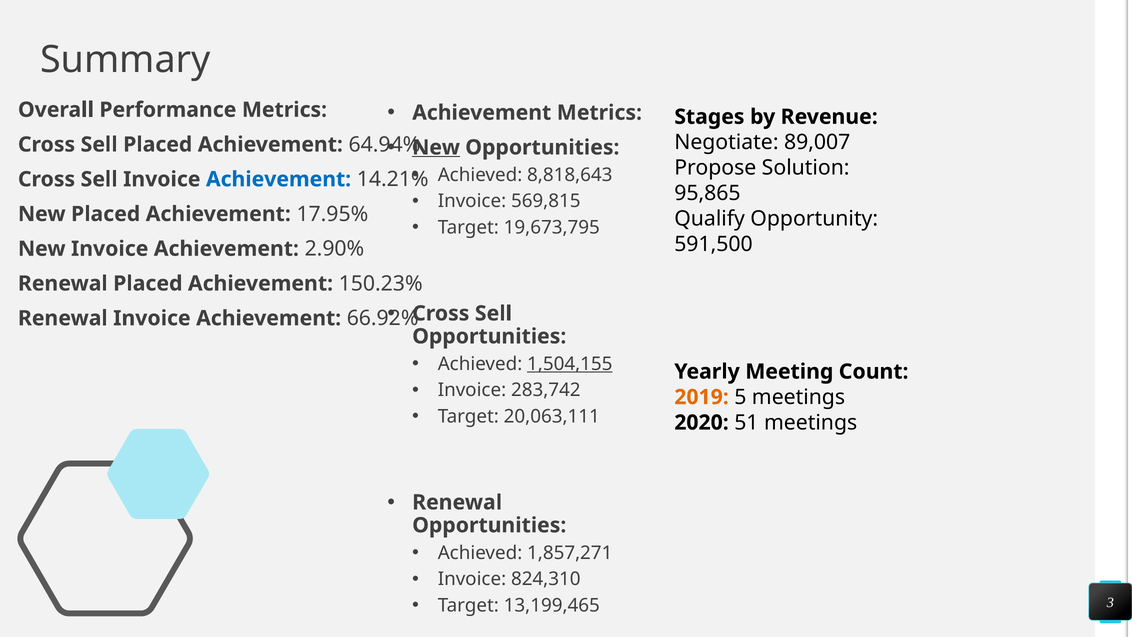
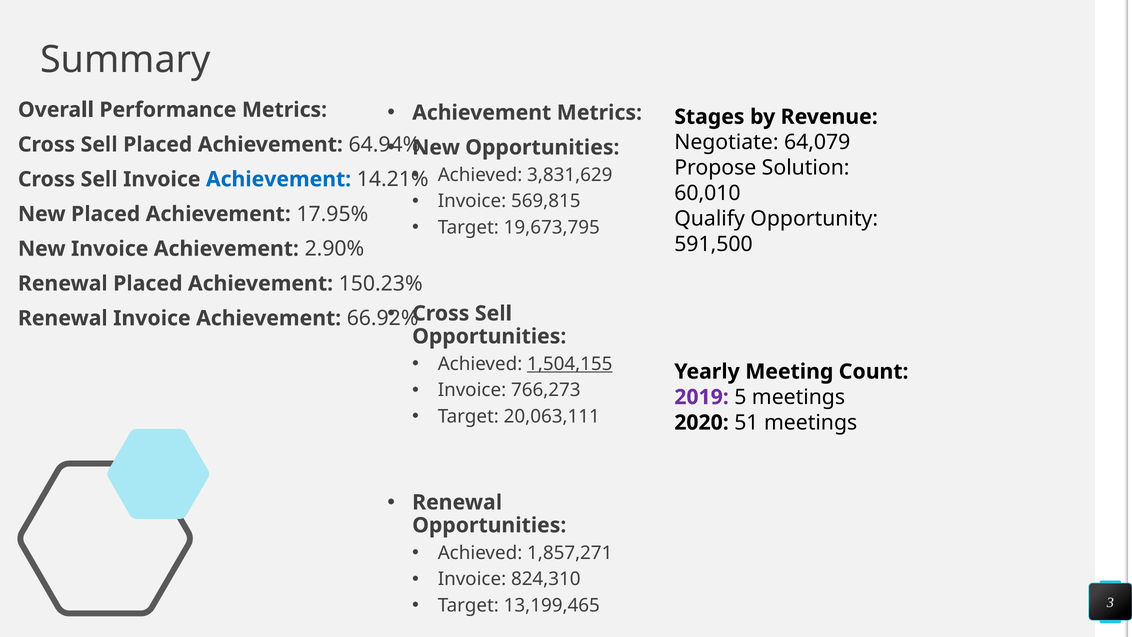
89,007: 89,007 -> 64,079 (817, 142)
New underline: present -> none (436, 147)
8,818,643: 8,818,643 -> 3,831,629 (570, 175)
95,865: 95,865 -> 60,010 (707, 193)
283,742: 283,742 -> 766,273 (546, 390)
2019 colour: orange -> purple (702, 397)
